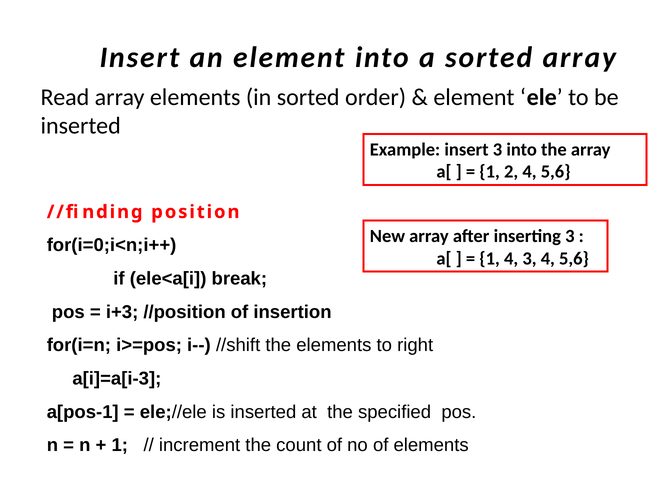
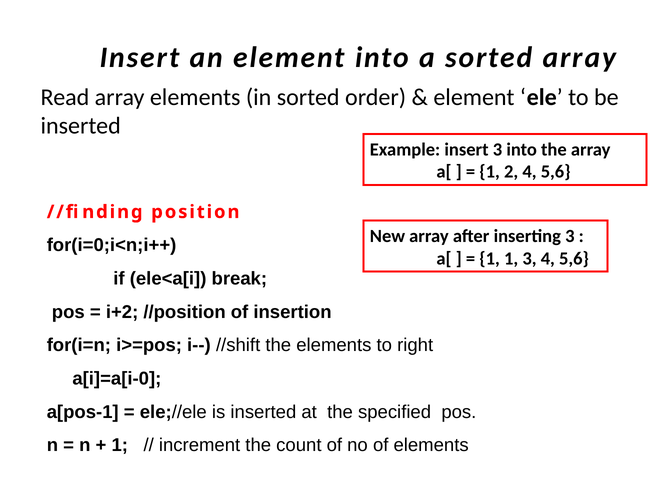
1 4: 4 -> 1 (511, 258)
i+3: i+3 -> i+2 (122, 312)
a[i]=a[i-3: a[i]=a[i-3 -> a[i]=a[i-0 (117, 378)
